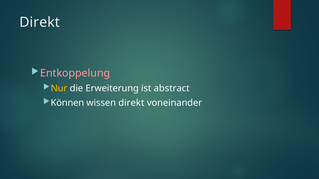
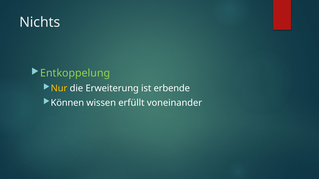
Direkt: Direkt -> Nichts (40, 22)
Entkoppelung colour: pink -> light green (75, 73)
abstract: abstract -> erbende (172, 89)
wissen direkt: direkt -> erfüllt (131, 103)
